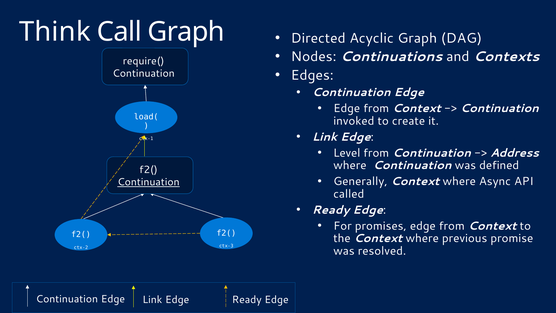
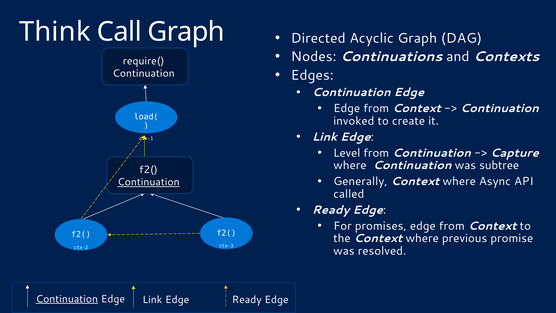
Address: Address -> Capture (515, 153)
defined: defined -> subtree (499, 165)
Continuation underline: none -> present (67, 299)
